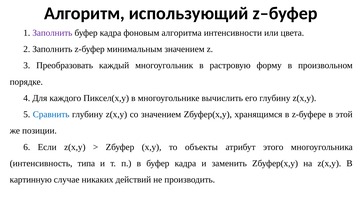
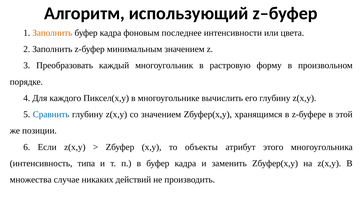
Заполнить colour: purple -> orange (52, 33)
алгоритма: алгоритма -> последнее (182, 33)
картинную: картинную -> множества (31, 179)
